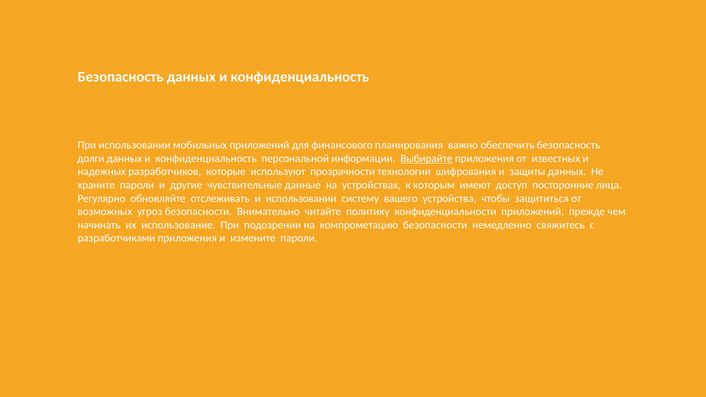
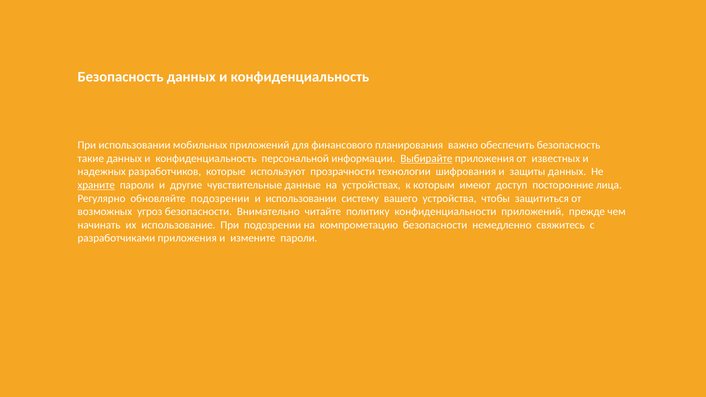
долги: долги -> такие (91, 158)
храните underline: none -> present (96, 185)
обновляйте отслеживать: отслеживать -> подозрении (220, 198)
